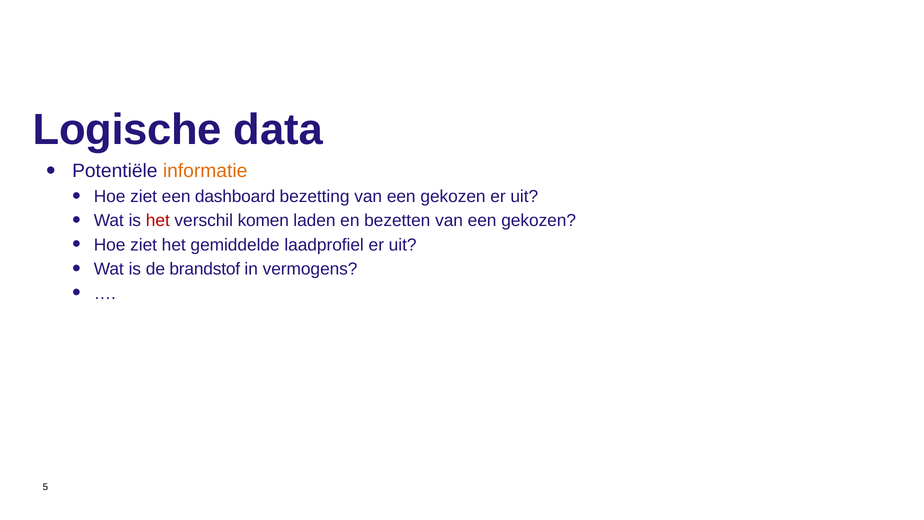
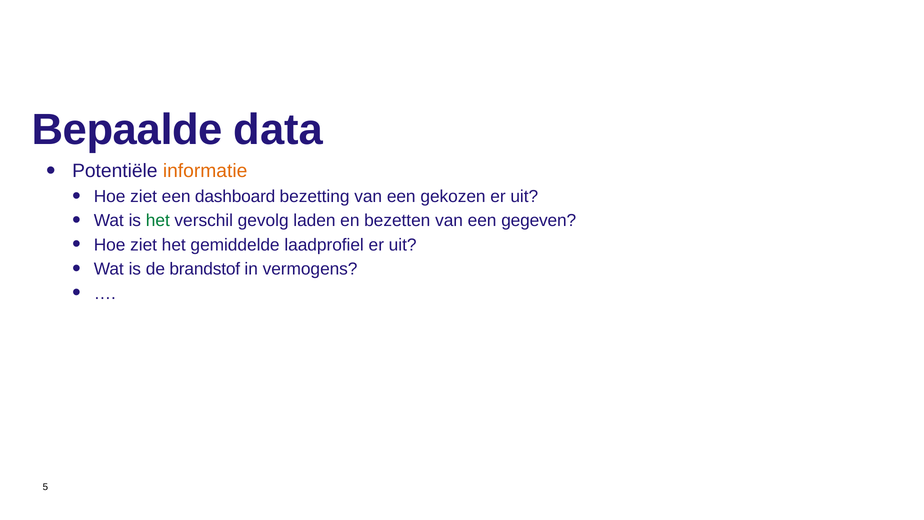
Logische: Logische -> Bepaalde (127, 130)
het colour: red -> green (158, 221)
komen: komen -> gevolg (263, 221)
bezetten van een gekozen: gekozen -> gegeven (539, 221)
